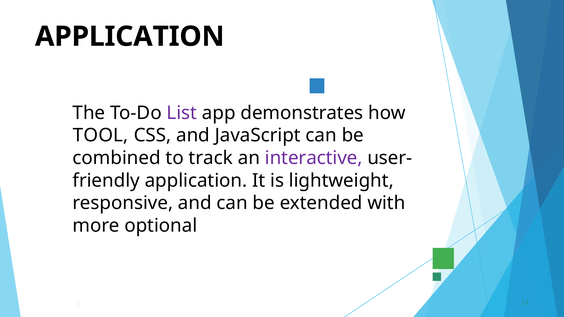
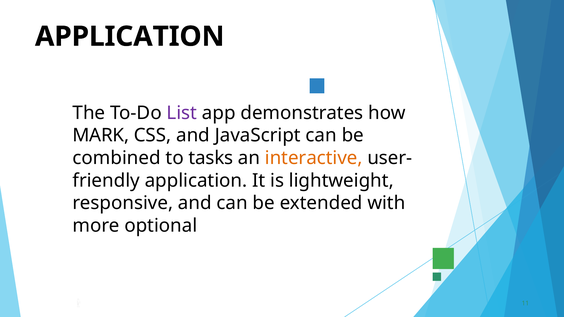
TOOL: TOOL -> MARK (101, 136)
track: track -> tasks (211, 158)
interactive colour: purple -> orange (314, 158)
